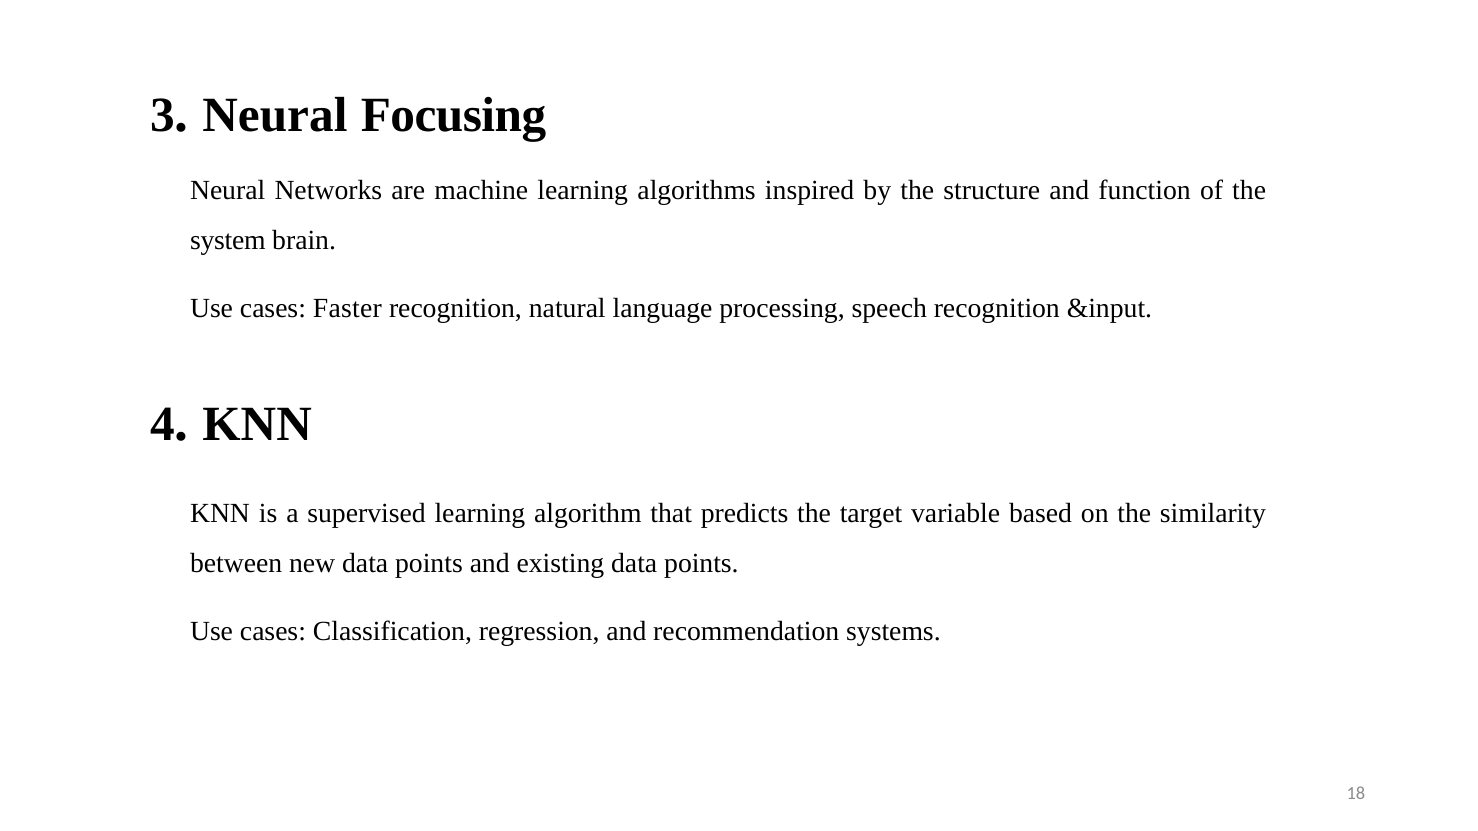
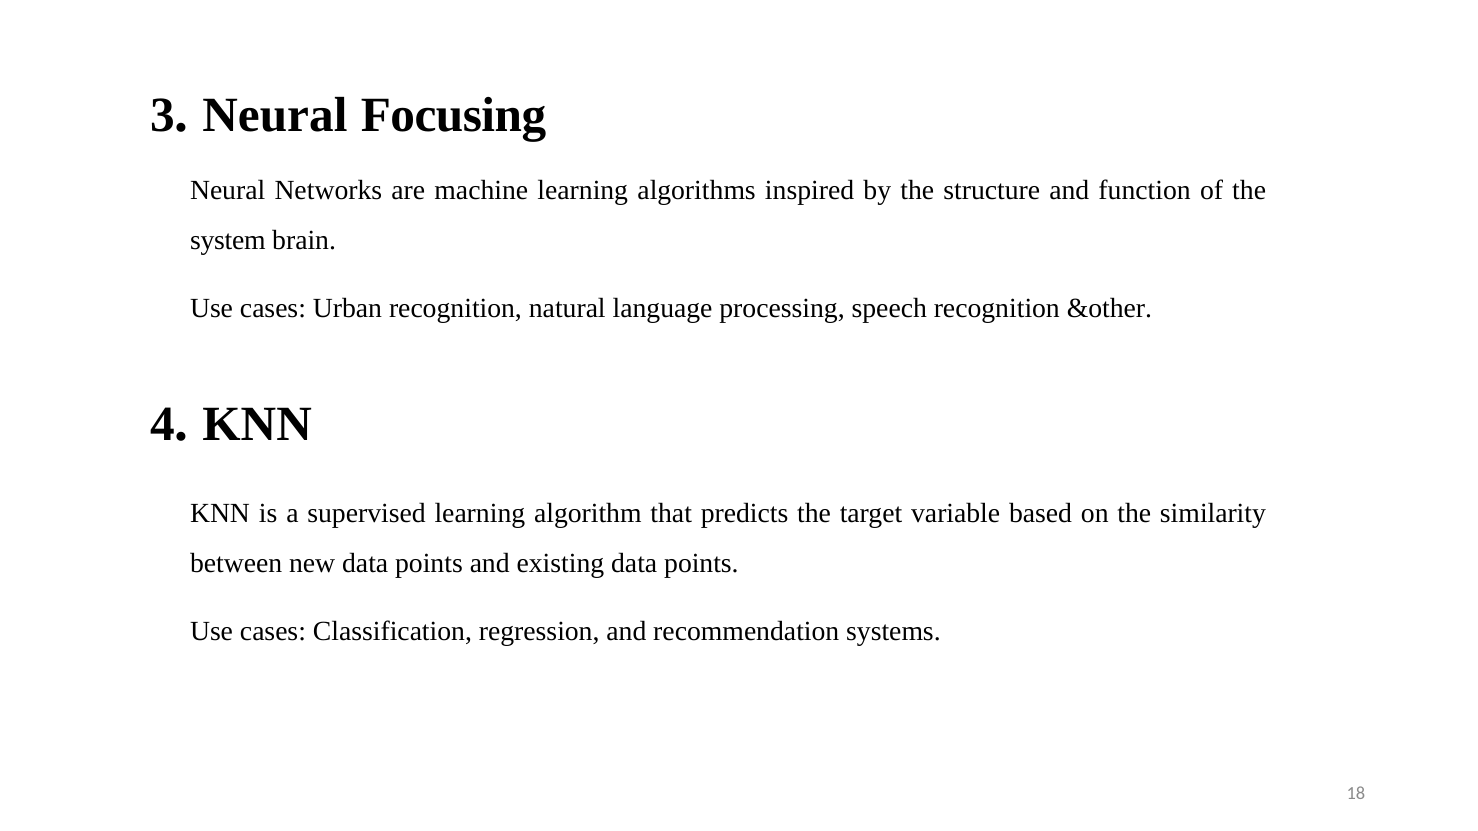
Faster: Faster -> Urban (348, 308)
&input: &input -> &other (1109, 308)
